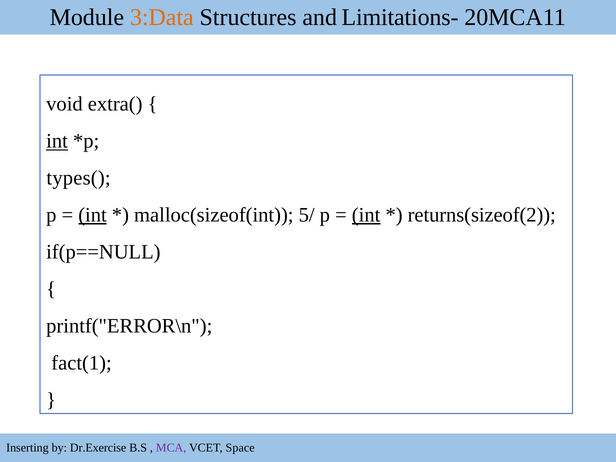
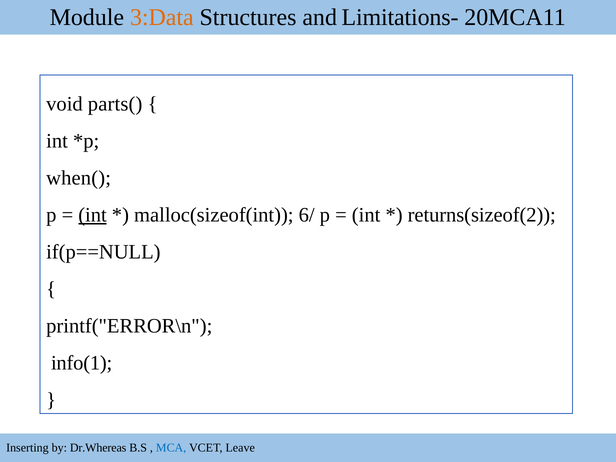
extra(: extra( -> parts( (115, 104)
int underline: present -> none (57, 141)
types(: types( -> when( (79, 178)
5/: 5/ -> 6/ (307, 215)
int underline: present -> none (366, 215)
fact(1: fact(1 -> info(1 (82, 363)
Dr.Exercise: Dr.Exercise -> Dr.Whereas (98, 448)
MCA colour: purple -> blue (171, 448)
Space: Space -> Leave (240, 448)
